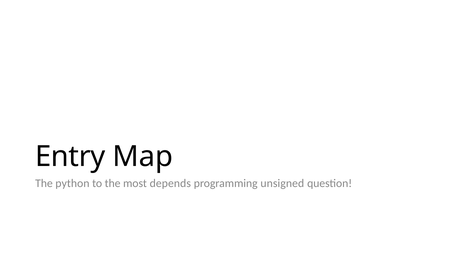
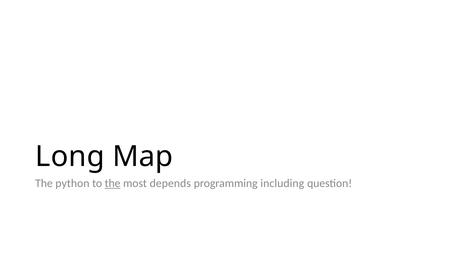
Entry: Entry -> Long (70, 156)
the underline: none -> present (113, 183)
unsigned: unsigned -> including (282, 183)
